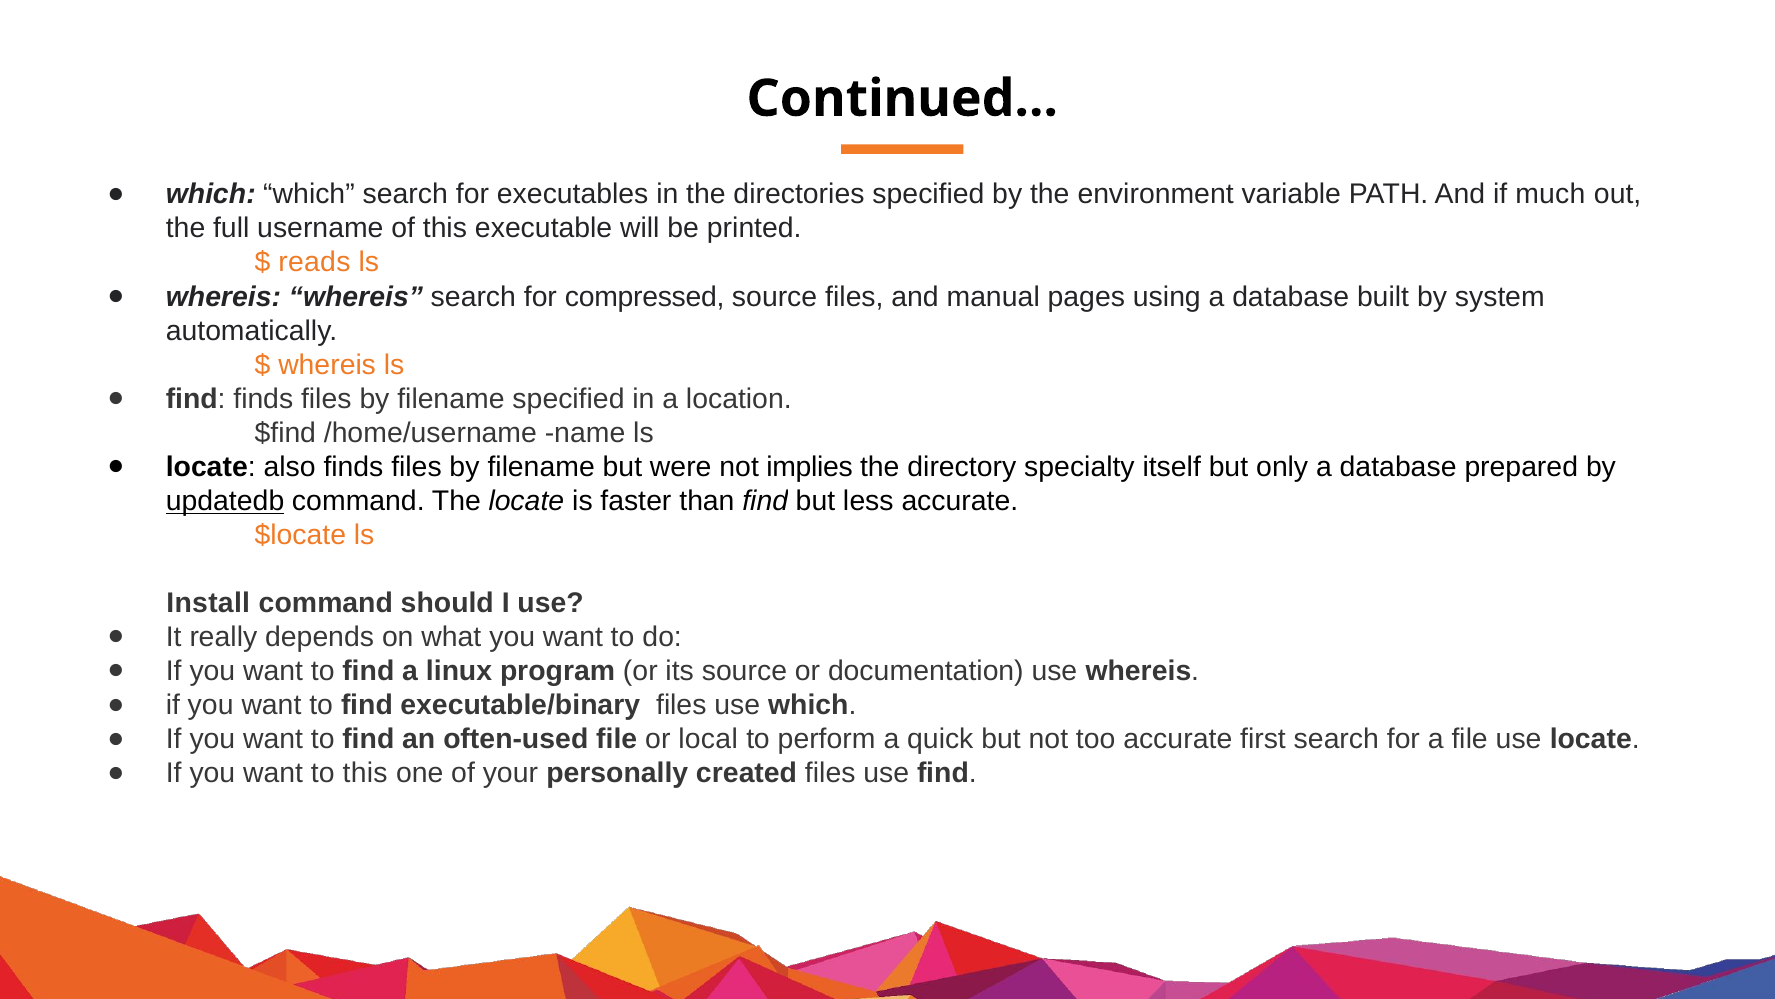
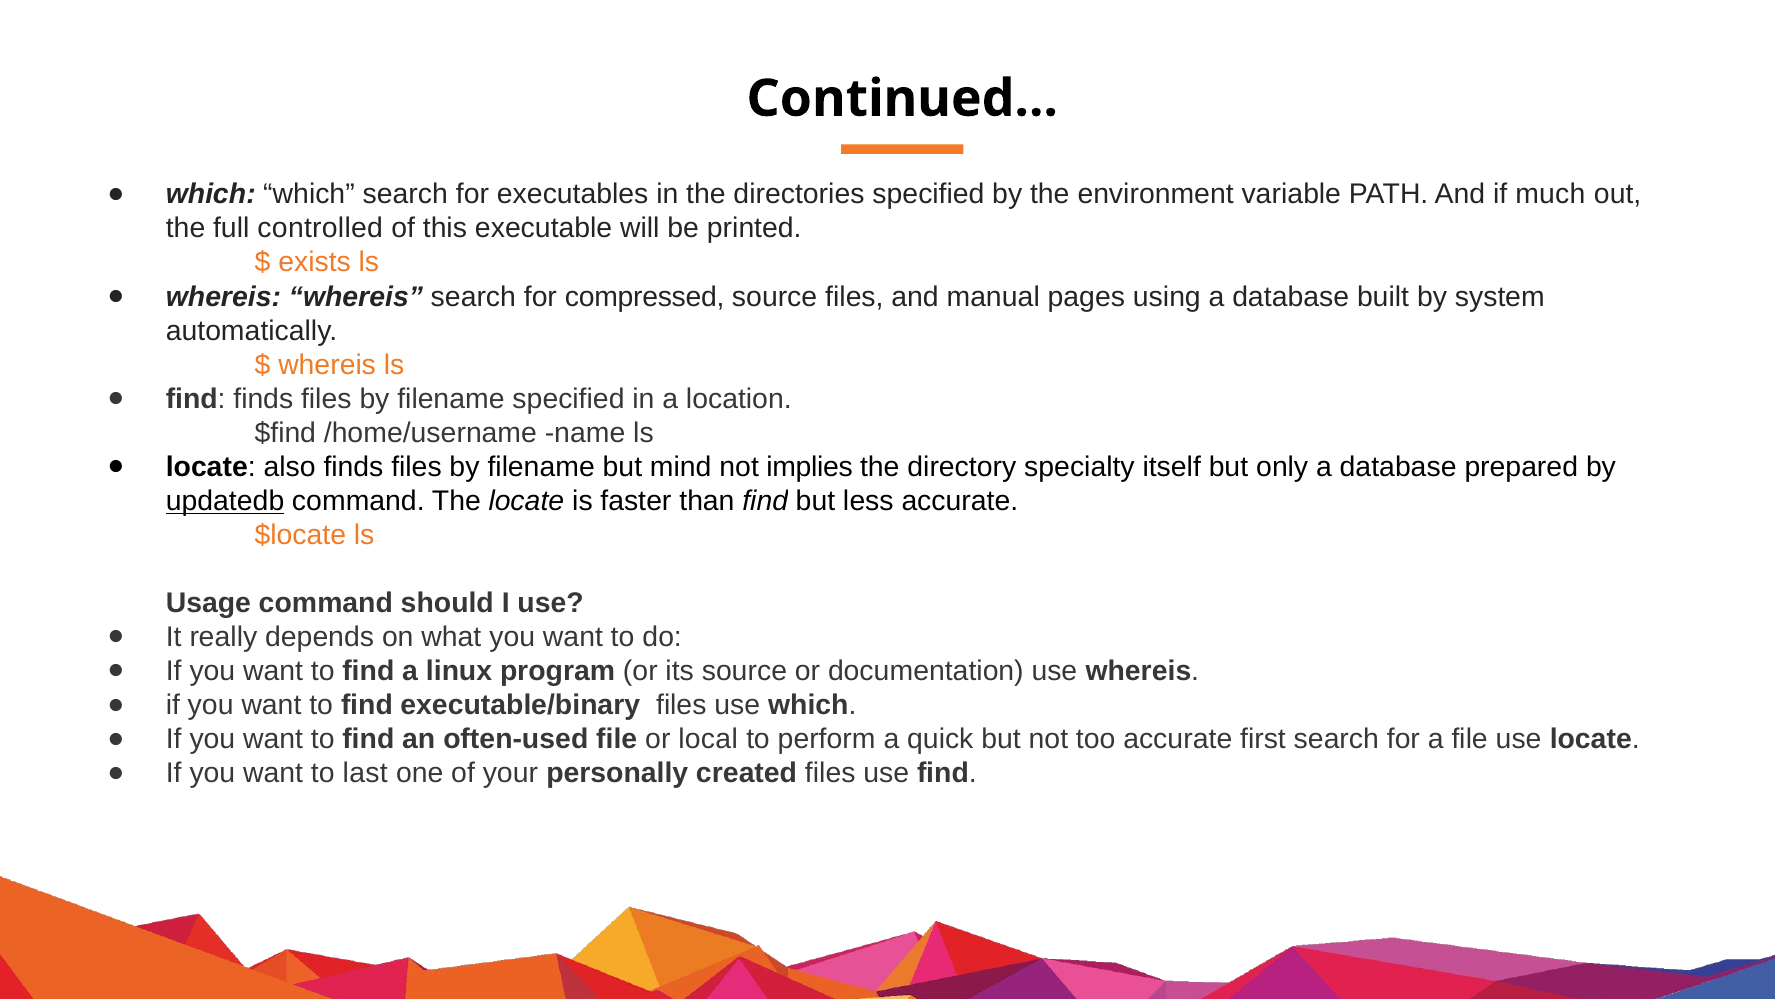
username: username -> controlled (320, 228)
reads: reads -> exists (315, 262)
were: were -> mind (681, 467)
Install: Install -> Usage (208, 603)
to this: this -> last (365, 773)
